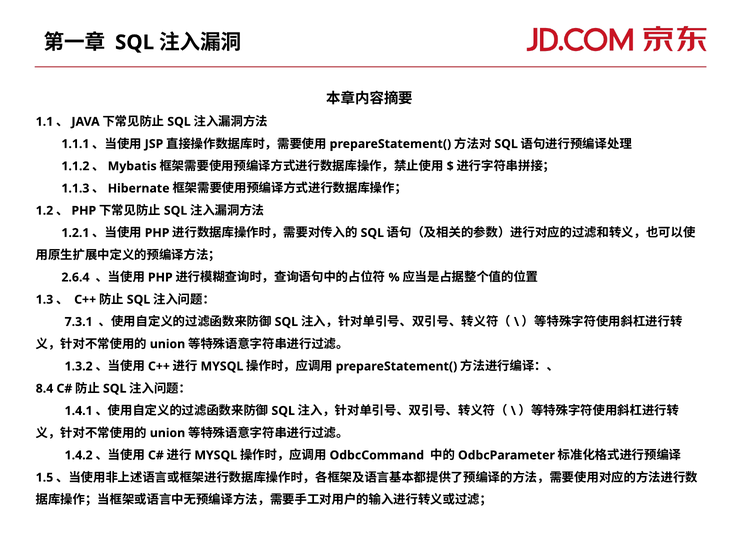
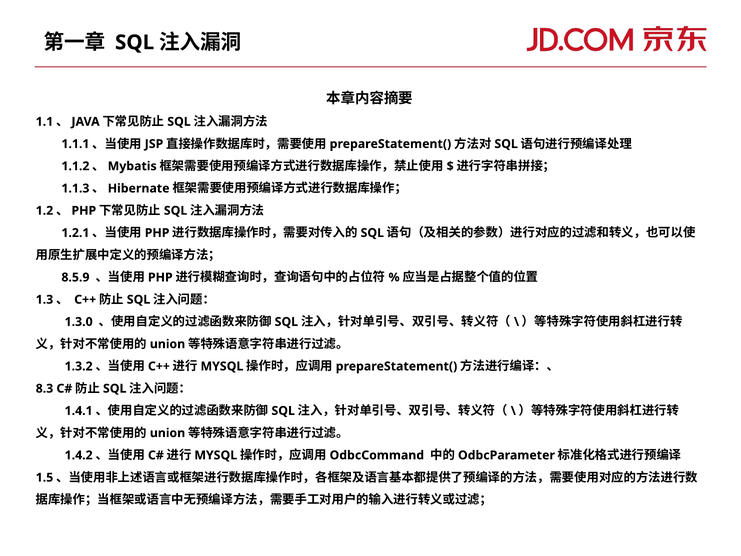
2.6.4: 2.6.4 -> 8.5.9 (75, 277)
7.3.1: 7.3.1 -> 1.3.0 (79, 322)
8.4: 8.4 -> 8.3 (44, 388)
